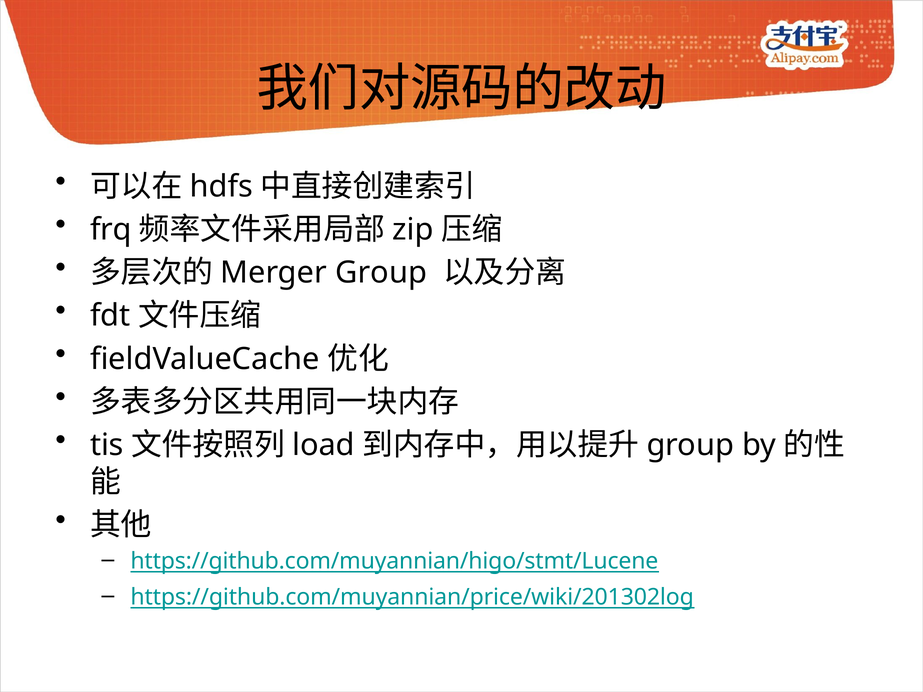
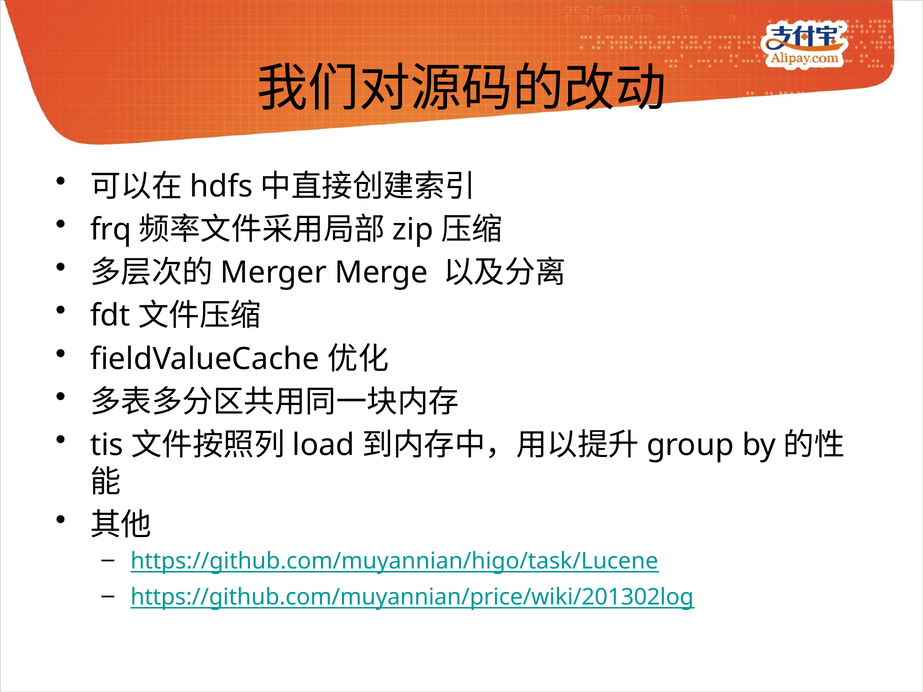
Group: Group -> Merge (381, 273)
https://github.com/muyannian/higo/stmt/Lucene: https://github.com/muyannian/higo/stmt/Lucene -> https://github.com/muyannian/higo/task/Lucene (394, 561)
